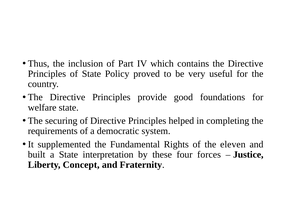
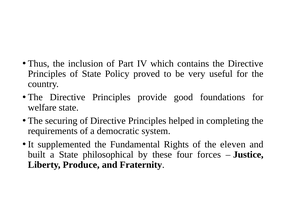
interpretation: interpretation -> philosophical (108, 155)
Concept: Concept -> Produce (81, 165)
